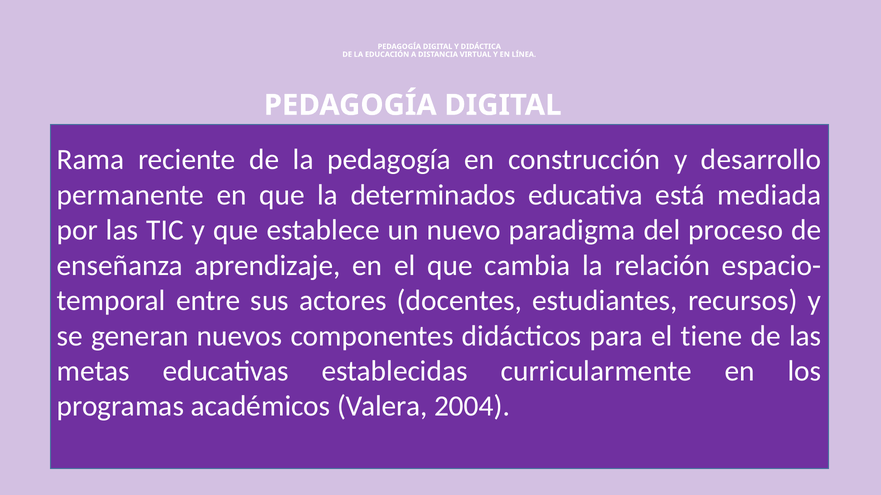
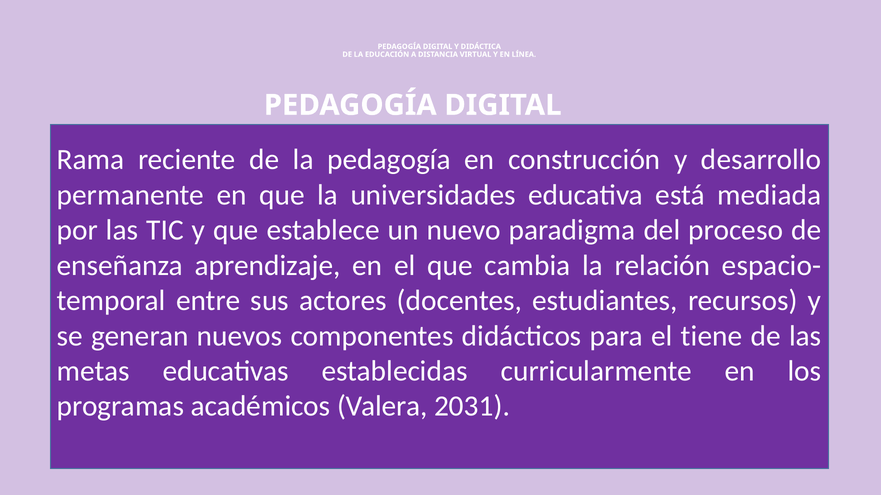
determinados: determinados -> universidades (433, 195)
2004: 2004 -> 2031 (472, 407)
